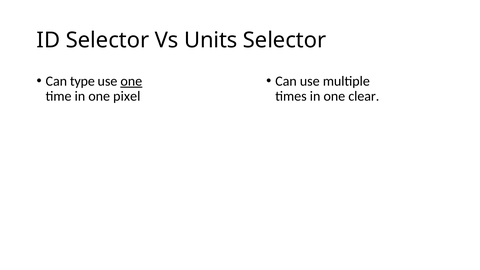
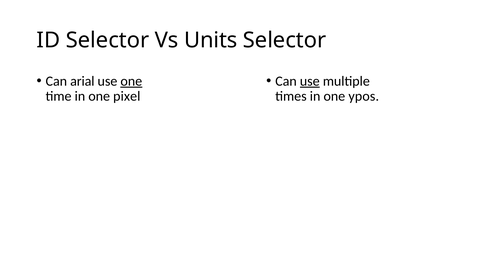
use underline: none -> present (310, 81)
type: type -> arial (82, 81)
clear: clear -> ypos (364, 96)
